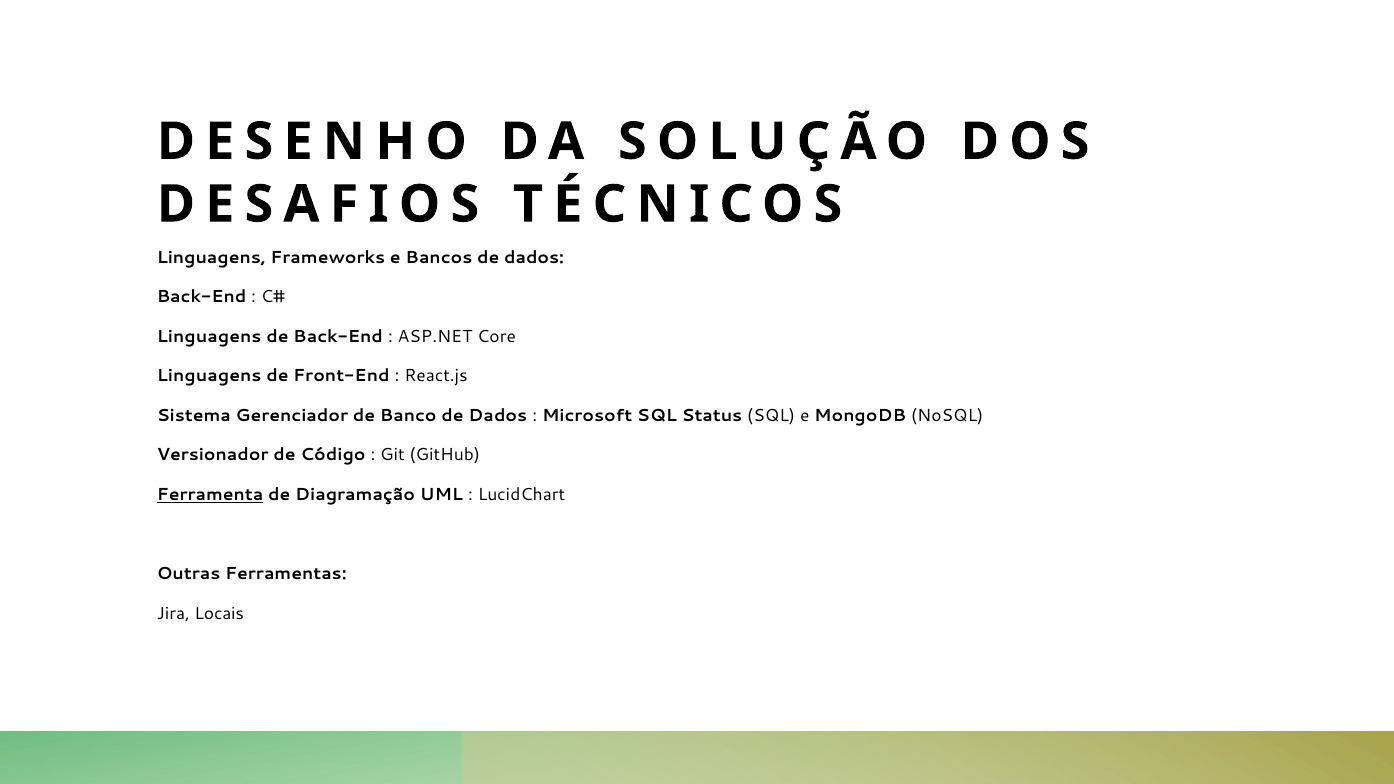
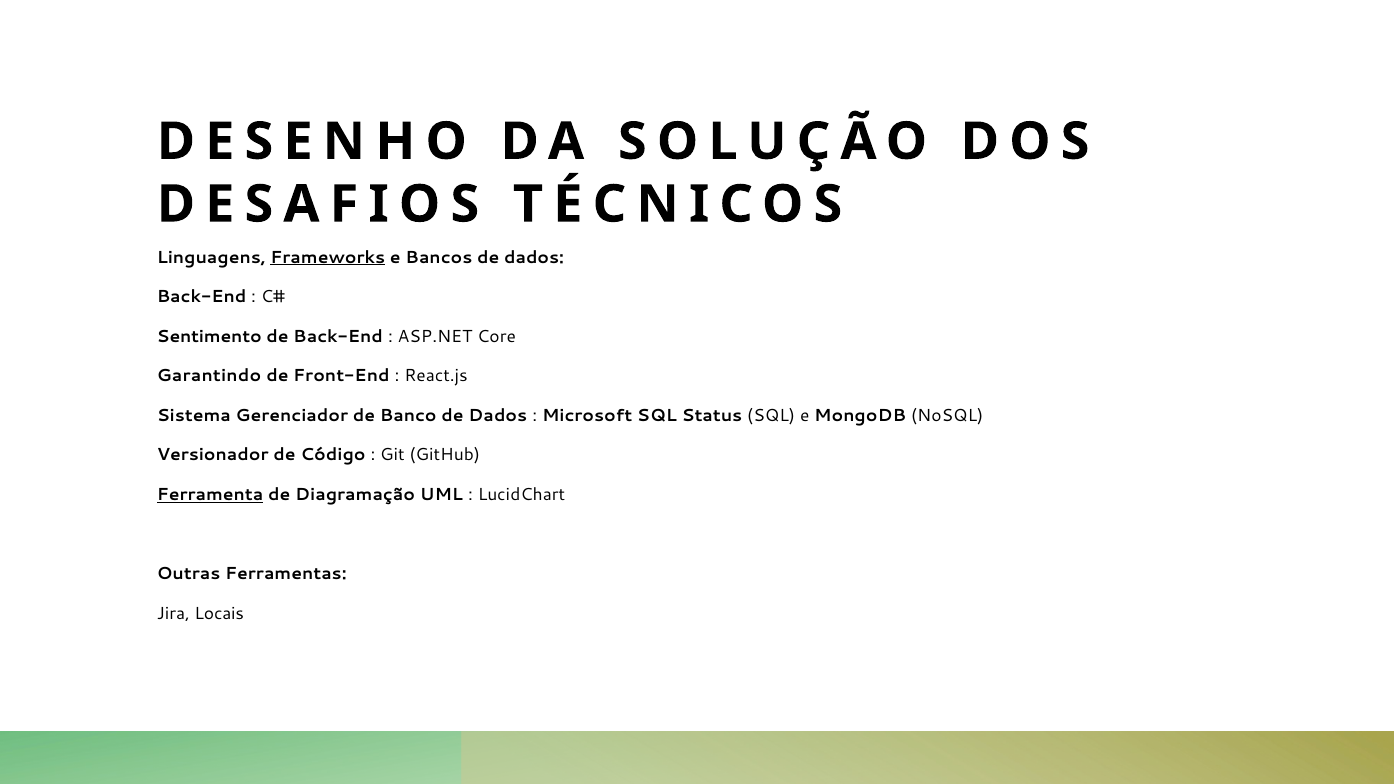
Frameworks underline: none -> present (328, 257)
Linguagens: Linguagens -> Sentimento (209, 337)
Linguagens: Linguagens -> Garantindo (209, 376)
